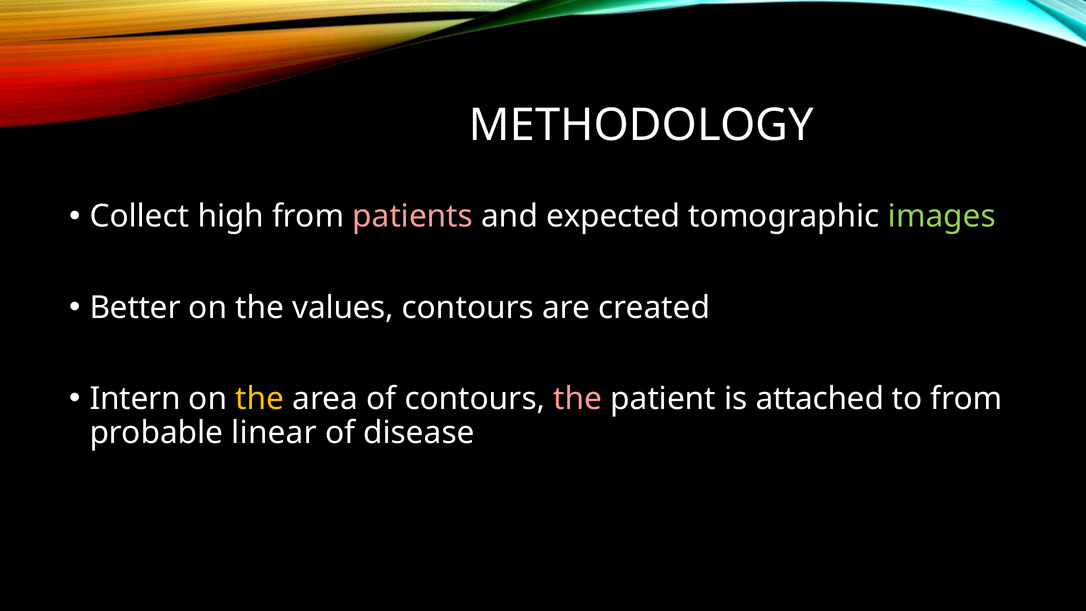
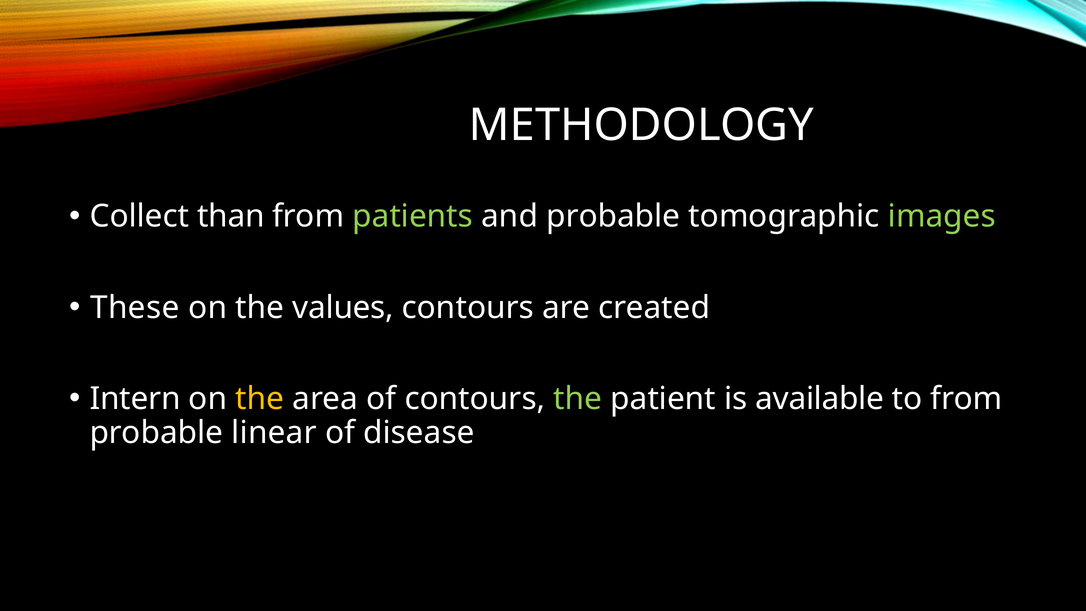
high: high -> than (231, 216)
patients colour: pink -> light green (413, 216)
and expected: expected -> probable (613, 216)
Better: Better -> These (135, 308)
the colour: pink -> light green (578, 399)
attached: attached -> available (820, 399)
